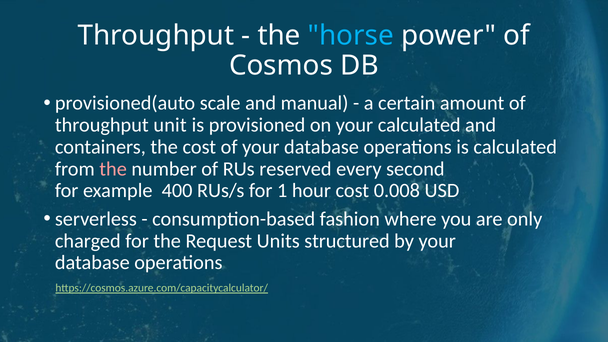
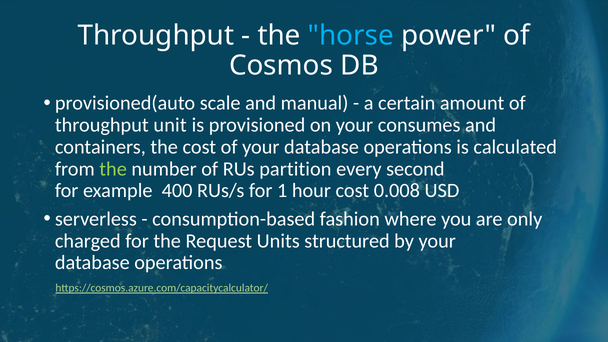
your calculated: calculated -> consumes (419, 125)
the colour: pink -> light green (113, 169)
reserved: reserved -> partition (295, 169)
